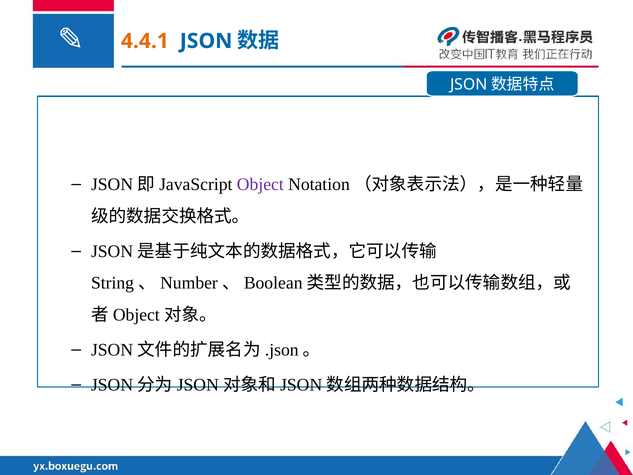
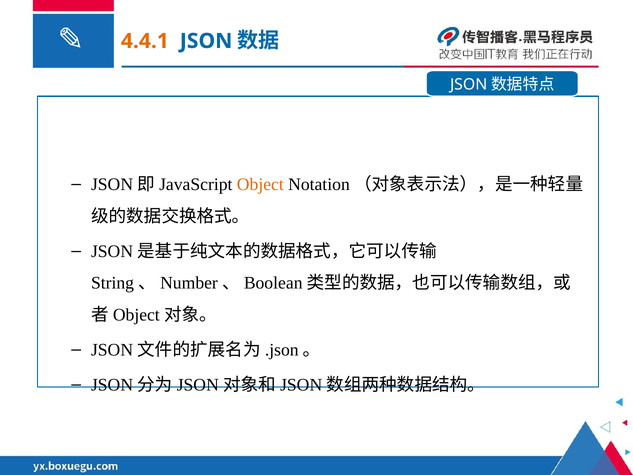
Object colour: purple -> orange (260, 184)
